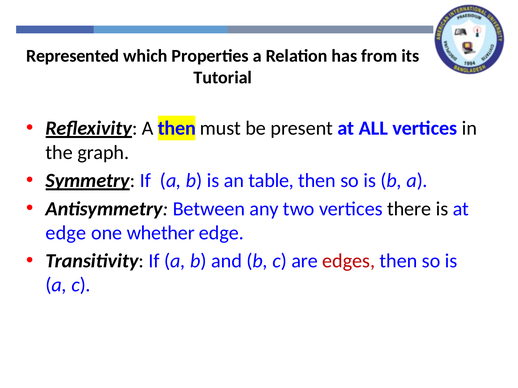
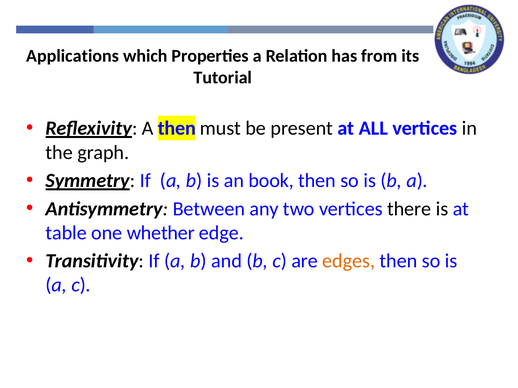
Represented: Represented -> Applications (73, 56)
table: table -> book (271, 181)
edge: edge -> table (66, 233)
edges colour: red -> orange (349, 261)
